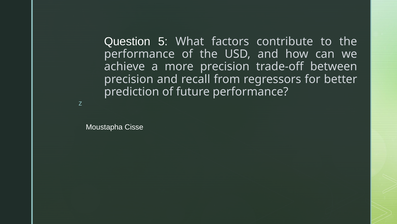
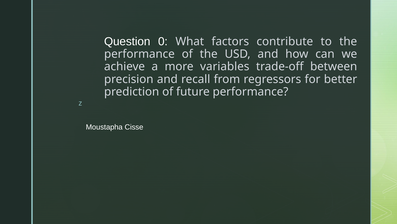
5: 5 -> 0 (163, 41)
more precision: precision -> variables (225, 66)
